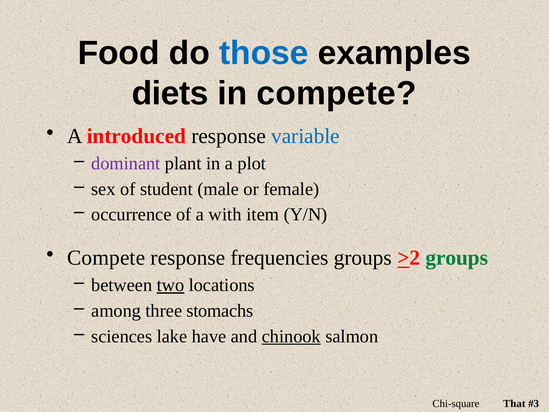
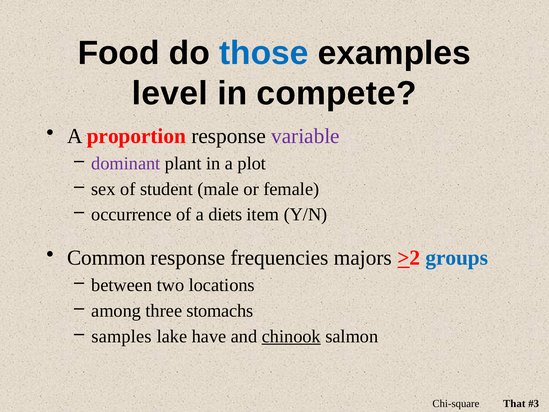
diets: diets -> level (170, 93)
introduced: introduced -> proportion (136, 136)
variable colour: blue -> purple (305, 136)
with: with -> diets (225, 214)
Compete: Compete -> Common (106, 258)
frequencies groups: groups -> majors (363, 258)
groups colour: green -> blue (457, 258)
two underline: present -> none (170, 285)
sciences: sciences -> samples (122, 336)
